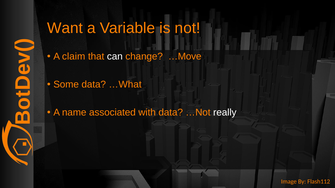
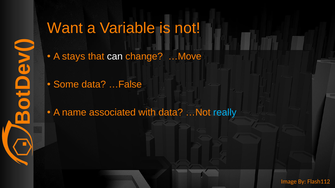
claim: claim -> stays (74, 57)
…What: …What -> …False (125, 85)
really colour: white -> light blue (225, 113)
